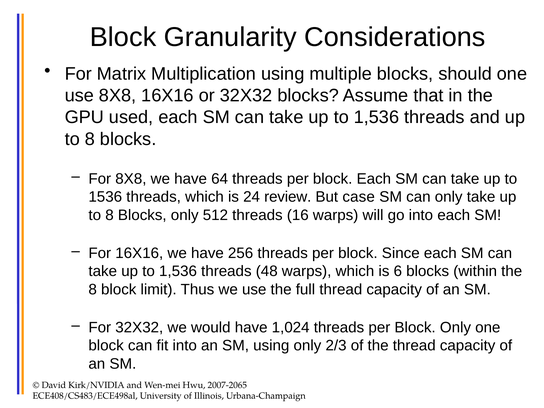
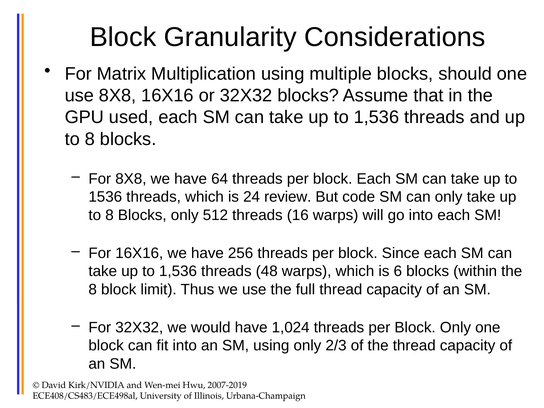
case: case -> code (359, 197)
2007-2065: 2007-2065 -> 2007-2019 (227, 385)
